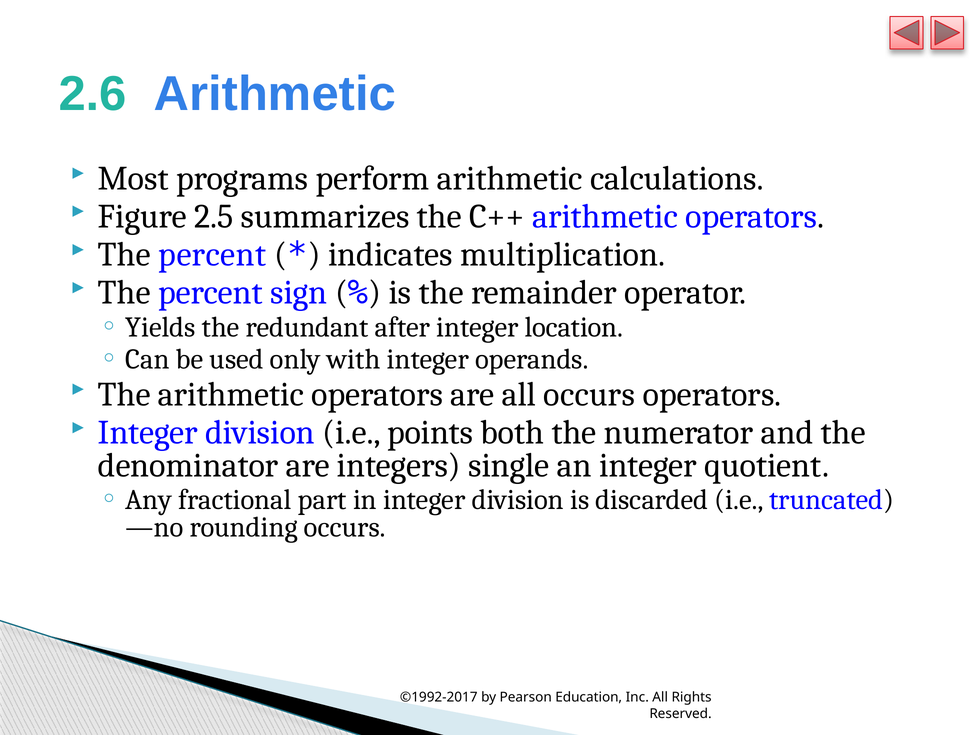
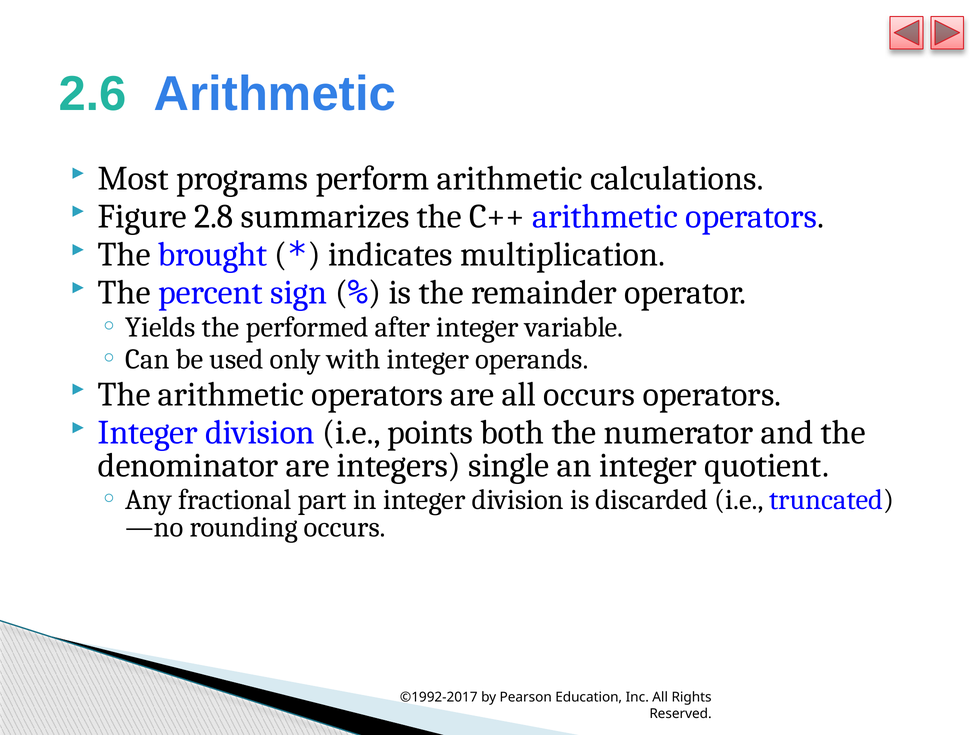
2.5: 2.5 -> 2.8 (214, 217)
percent: percent -> brought (213, 255)
redundant: redundant -> performed (307, 327)
location: location -> variable (574, 327)
